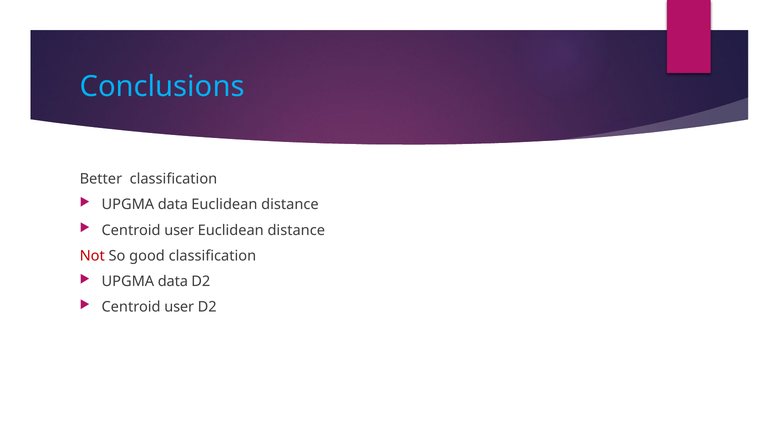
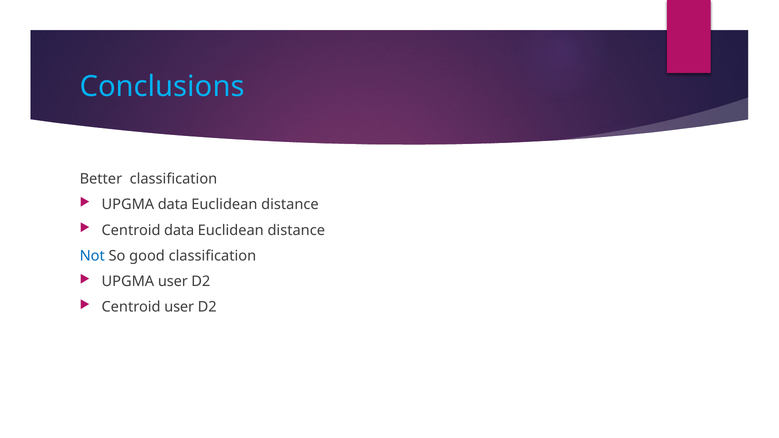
user: user -> data (179, 230)
Not colour: red -> blue (92, 256)
data: data -> user (173, 282)
